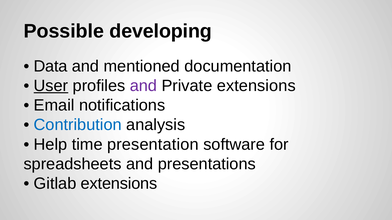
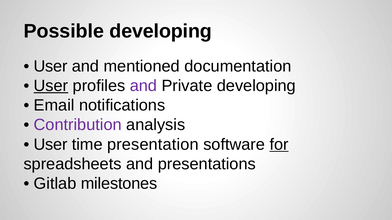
Data: Data -> User (51, 66)
Private extensions: extensions -> developing (256, 86)
Contribution colour: blue -> purple (78, 125)
Help: Help -> User (51, 145)
for underline: none -> present (279, 145)
Gitlab extensions: extensions -> milestones (119, 184)
